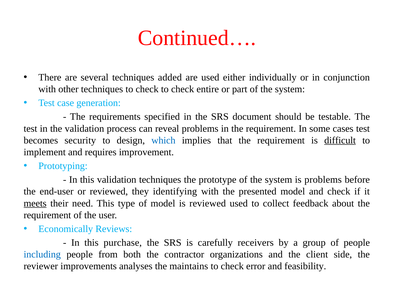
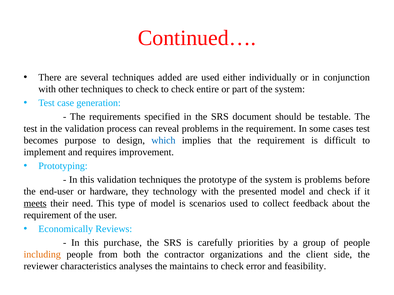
security: security -> purpose (80, 141)
difficult underline: present -> none (340, 141)
or reviewed: reviewed -> hardware (109, 192)
identifying: identifying -> technology (175, 192)
is reviewed: reviewed -> scenarios (208, 204)
receivers: receivers -> priorities (256, 243)
including colour: blue -> orange (42, 255)
improvements: improvements -> characteristics (89, 267)
